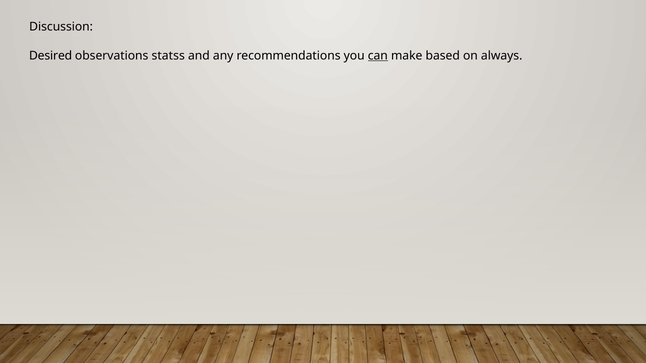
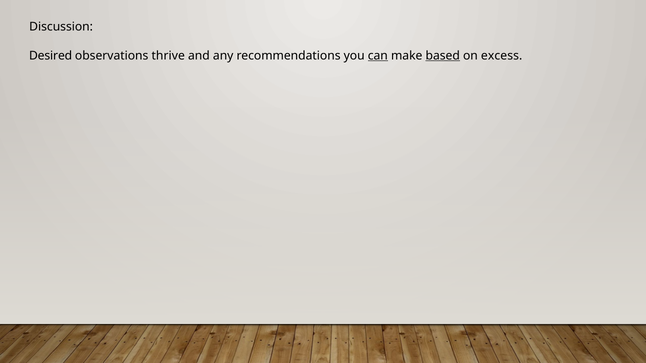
statss: statss -> thrive (168, 56)
based underline: none -> present (443, 56)
always: always -> excess (502, 56)
